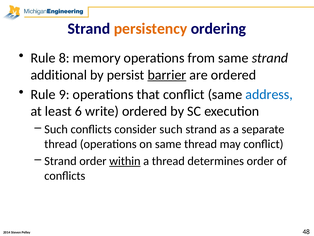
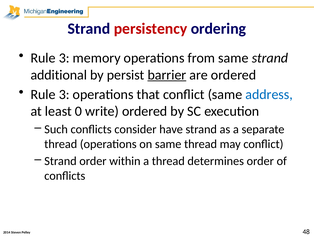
persistency colour: orange -> red (151, 29)
8: 8 -> 3 (64, 58)
9: 9 -> 3 (64, 94)
6: 6 -> 0 (78, 111)
consider such: such -> have (171, 129)
within underline: present -> none (125, 161)
